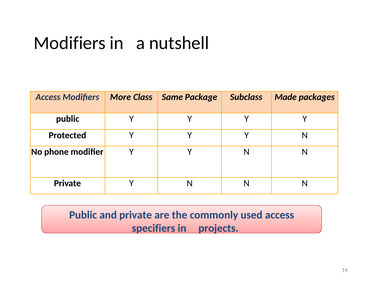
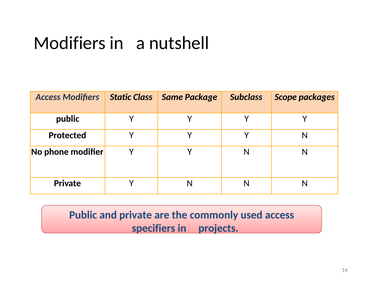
More: More -> Static (121, 97)
Made: Made -> Scope (286, 97)
